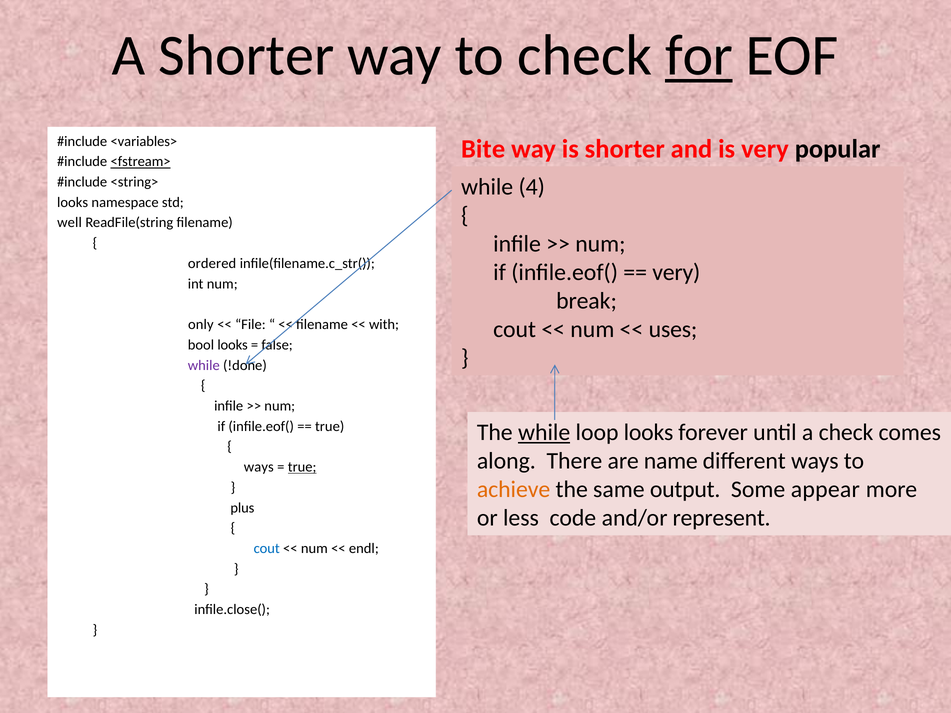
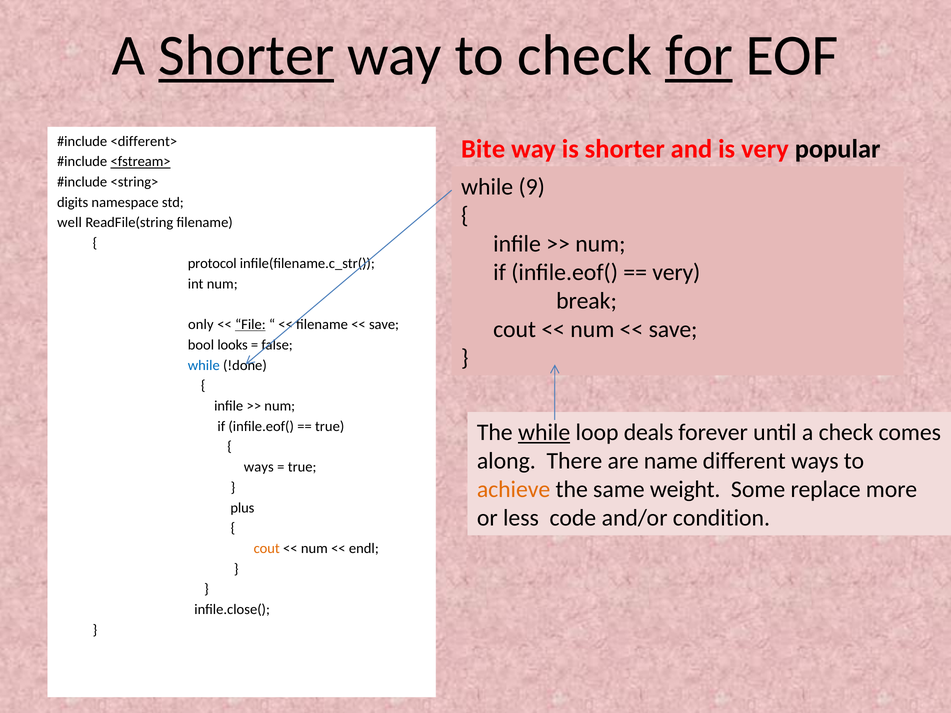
Shorter underline: none -> present (246, 56)
<variables>: <variables> -> <different> (144, 141)
4: 4 -> 9 (532, 187)
looks: looks -> digits (73, 202)
ordered: ordered -> protocol (212, 264)
File underline: none -> present (250, 325)
with: with -> save (384, 325)
uses: uses -> save (673, 330)
while colour: purple -> blue (204, 365)
loop looks: looks -> deals (649, 433)
true underline: present -> none (302, 467)
output: output -> weight (685, 490)
appear: appear -> replace (826, 490)
represent: represent -> condition (721, 518)
cout colour: blue -> orange (267, 549)
